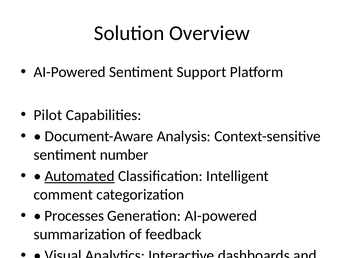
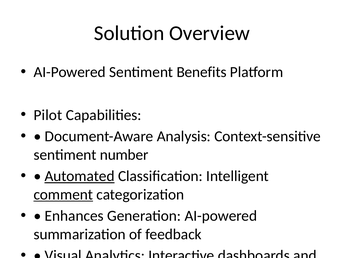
Support: Support -> Benefits (202, 72)
comment underline: none -> present (63, 195)
Processes: Processes -> Enhances (74, 216)
